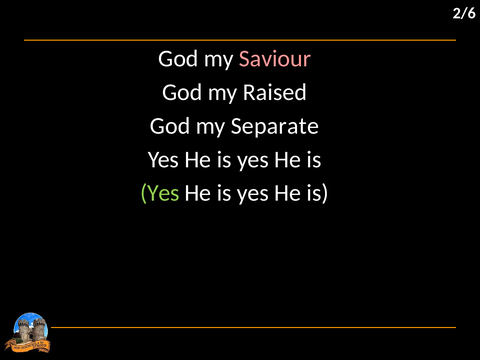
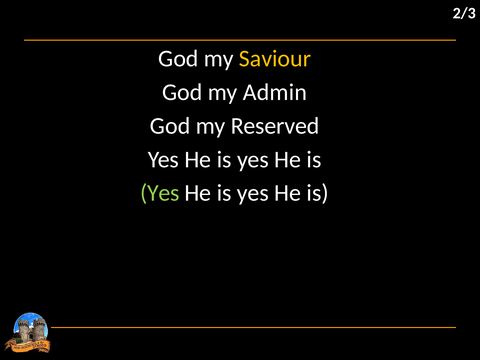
2/6: 2/6 -> 2/3 (464, 13)
Saviour colour: pink -> yellow (275, 59)
Raised: Raised -> Admin (275, 92)
Separate: Separate -> Reserved (275, 126)
